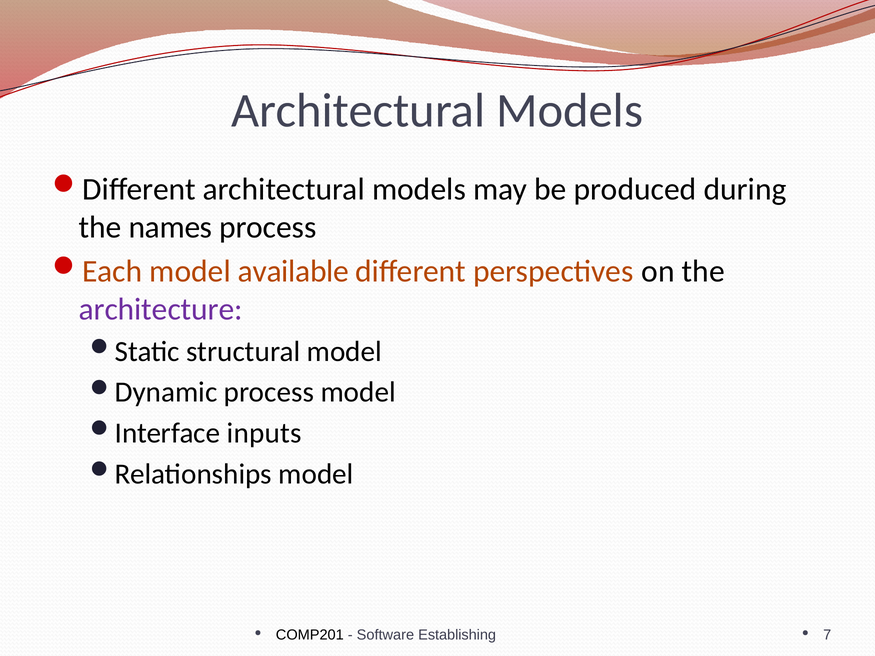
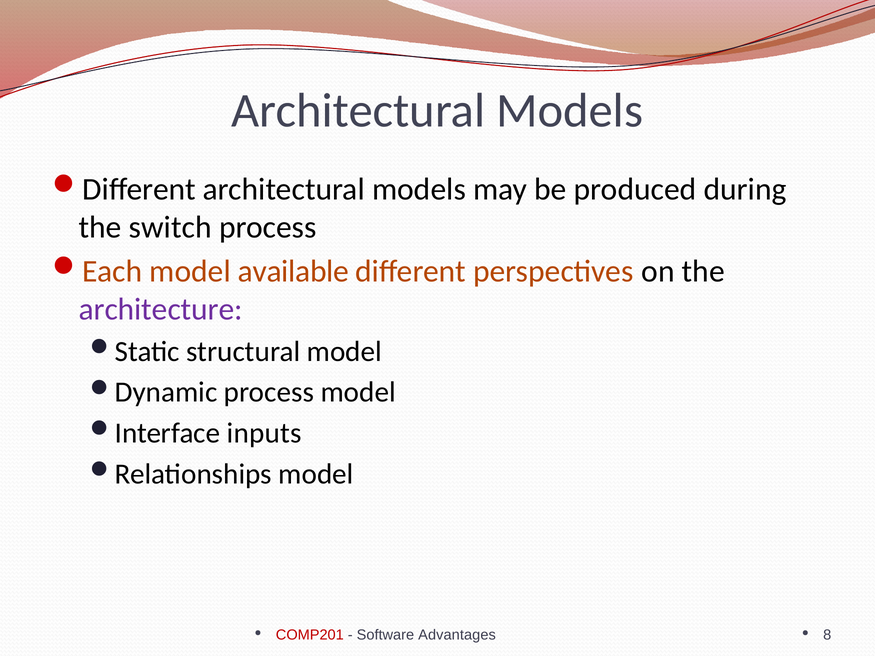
names: names -> switch (170, 227)
COMP201 colour: black -> red (310, 635)
Establishing: Establishing -> Advantages (457, 635)
7: 7 -> 8 (827, 635)
